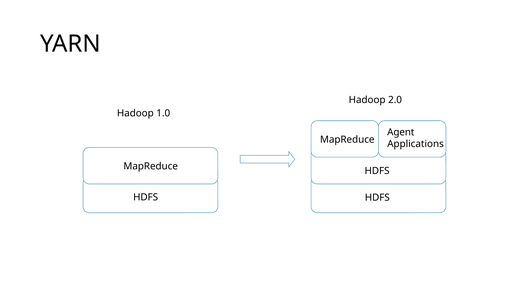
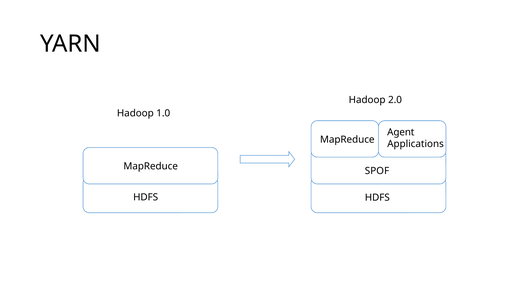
HDFS: HDFS -> SPOF (377, 171)
